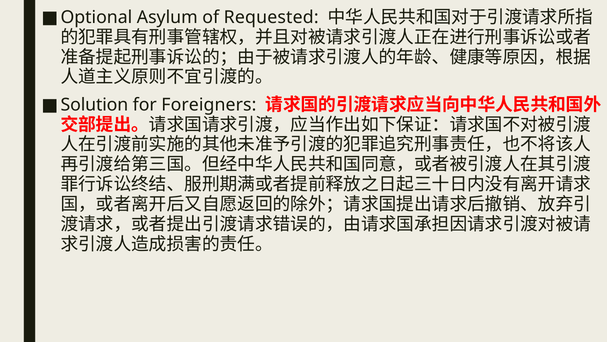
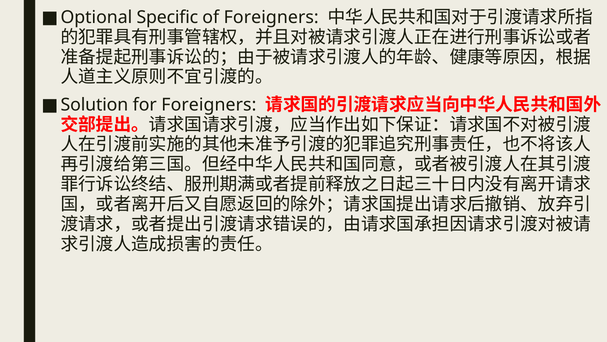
Asylum: Asylum -> Specific (167, 17)
of Requested: Requested -> Foreigners (271, 17)
